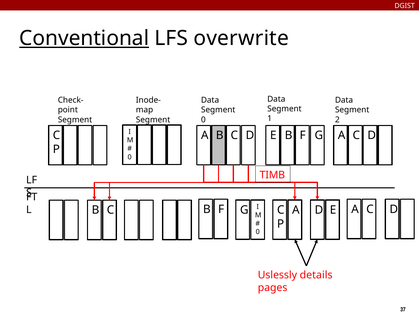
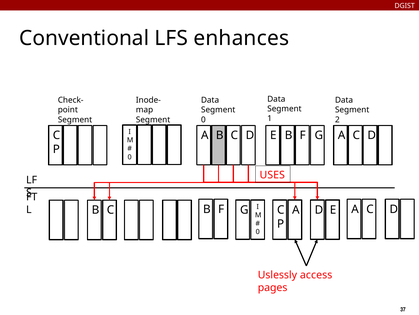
Conventional underline: present -> none (84, 38)
overwrite: overwrite -> enhances (241, 38)
TIMB: TIMB -> USES (272, 174)
details: details -> access (316, 274)
